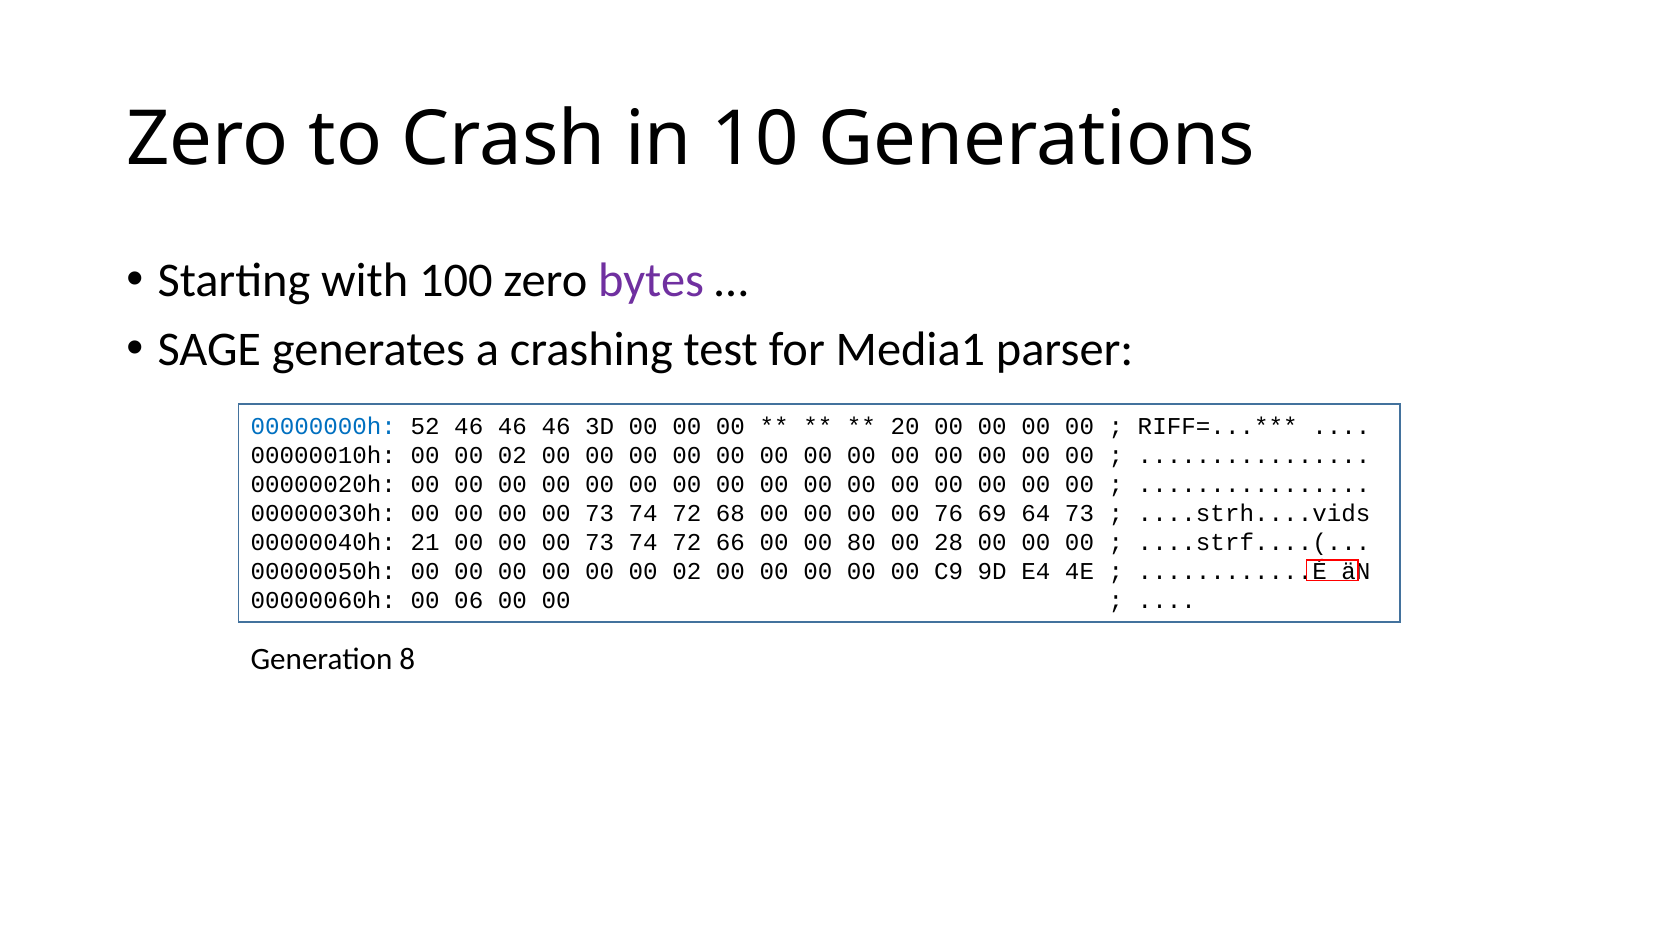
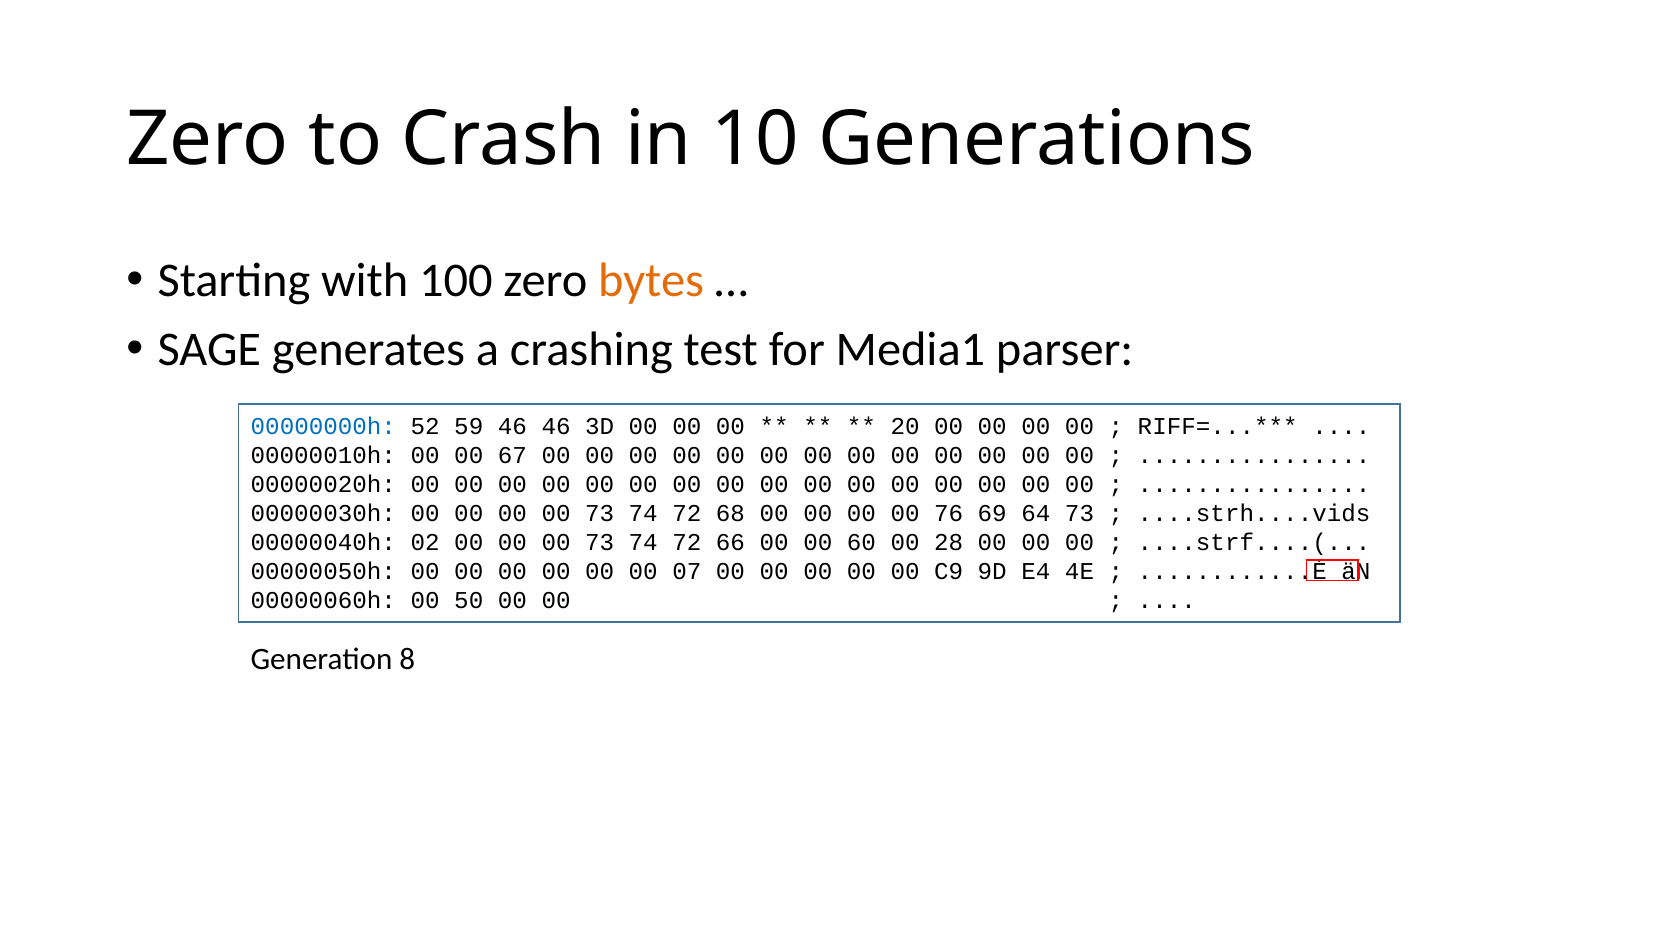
bytes colour: purple -> orange (651, 280)
52 46: 46 -> 59 (469, 427)
00000010h 00 00 02: 02 -> 67 (512, 456)
21: 21 -> 02 (425, 543)
80: 80 -> 60 (861, 543)
00 00 00 02: 02 -> 07 (687, 572)
06: 06 -> 50 (469, 601)
